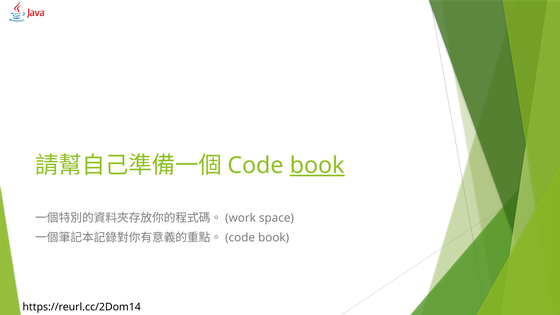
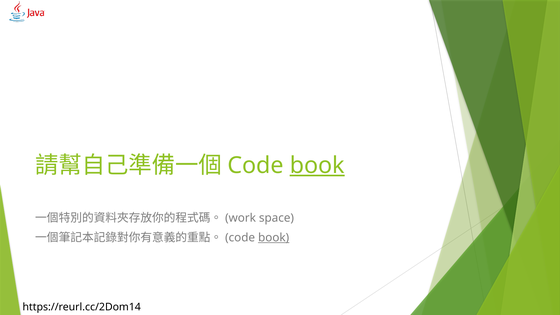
book underline: none -> present (274, 238)
